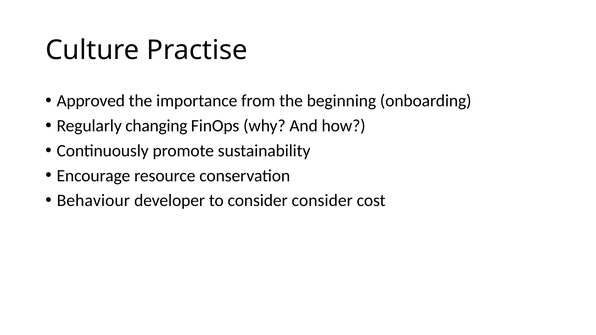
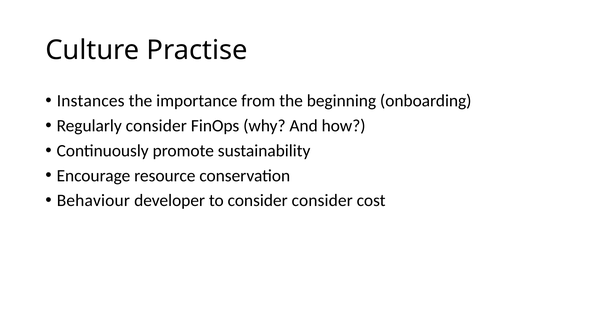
Approved: Approved -> Instances (91, 101)
Regularly changing: changing -> consider (156, 126)
